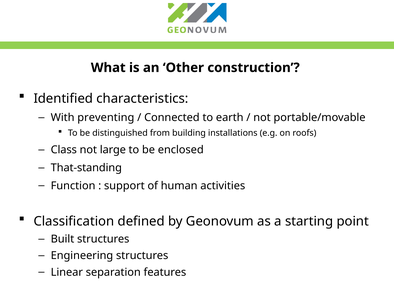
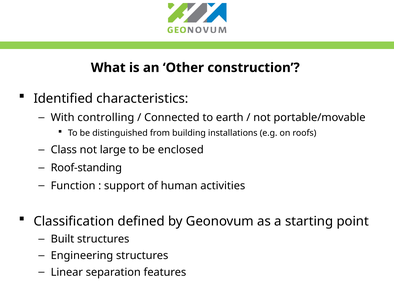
preventing: preventing -> controlling (106, 118)
That-standing: That-standing -> Roof-standing (86, 168)
